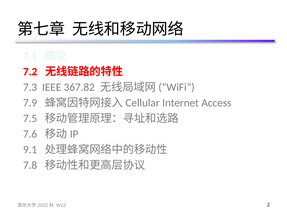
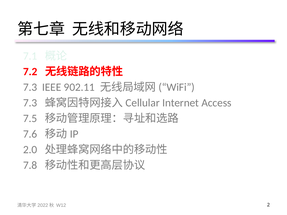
367.82: 367.82 -> 902.11 (79, 87)
7.9: 7.9 -> 7.3 (30, 103)
9.1: 9.1 -> 2.0 (30, 150)
